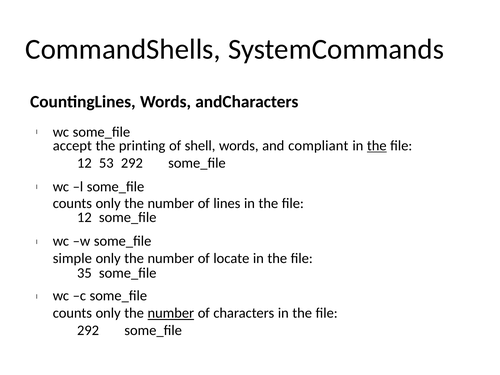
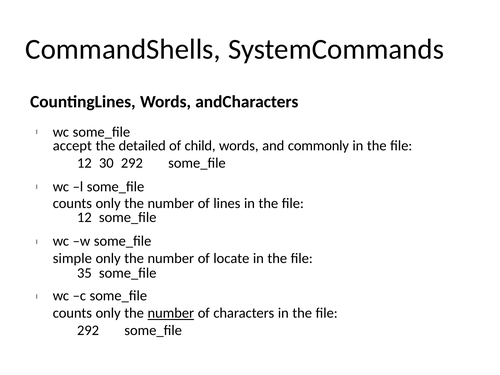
printing: printing -> detailed (142, 146)
shell: shell -> child (200, 146)
compliant: compliant -> commonly (318, 146)
the underline: present -> none (377, 146)
53: 53 -> 30 (106, 163)
